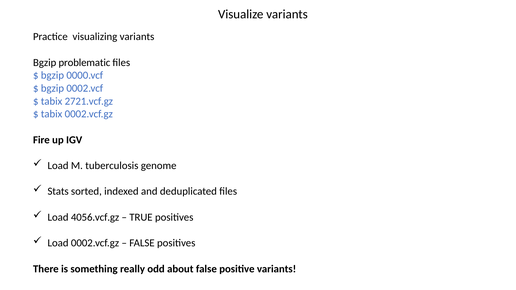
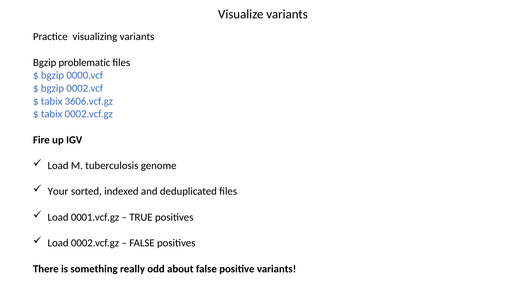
2721.vcf.gz: 2721.vcf.gz -> 3606.vcf.gz (89, 101)
Stats: Stats -> Your (58, 192)
4056.vcf.gz: 4056.vcf.gz -> 0001.vcf.gz (95, 217)
